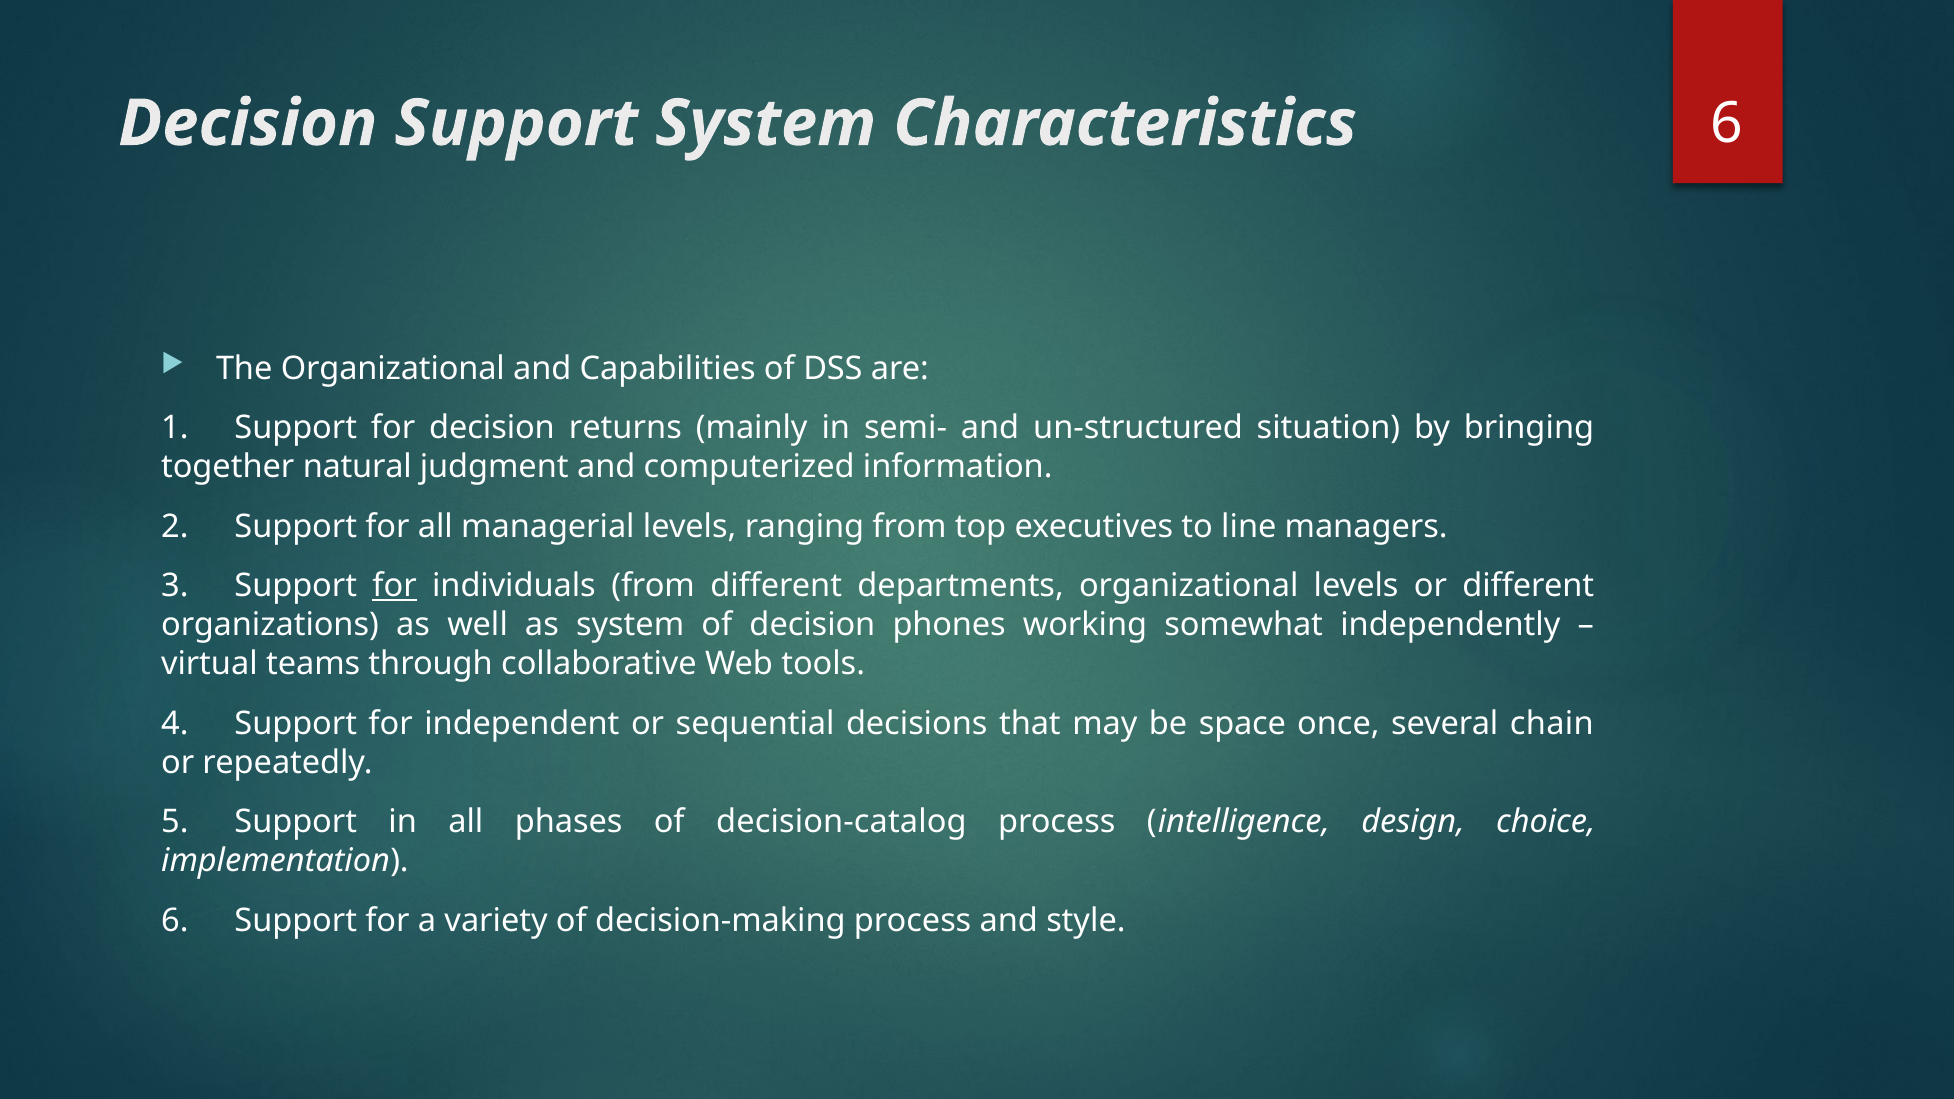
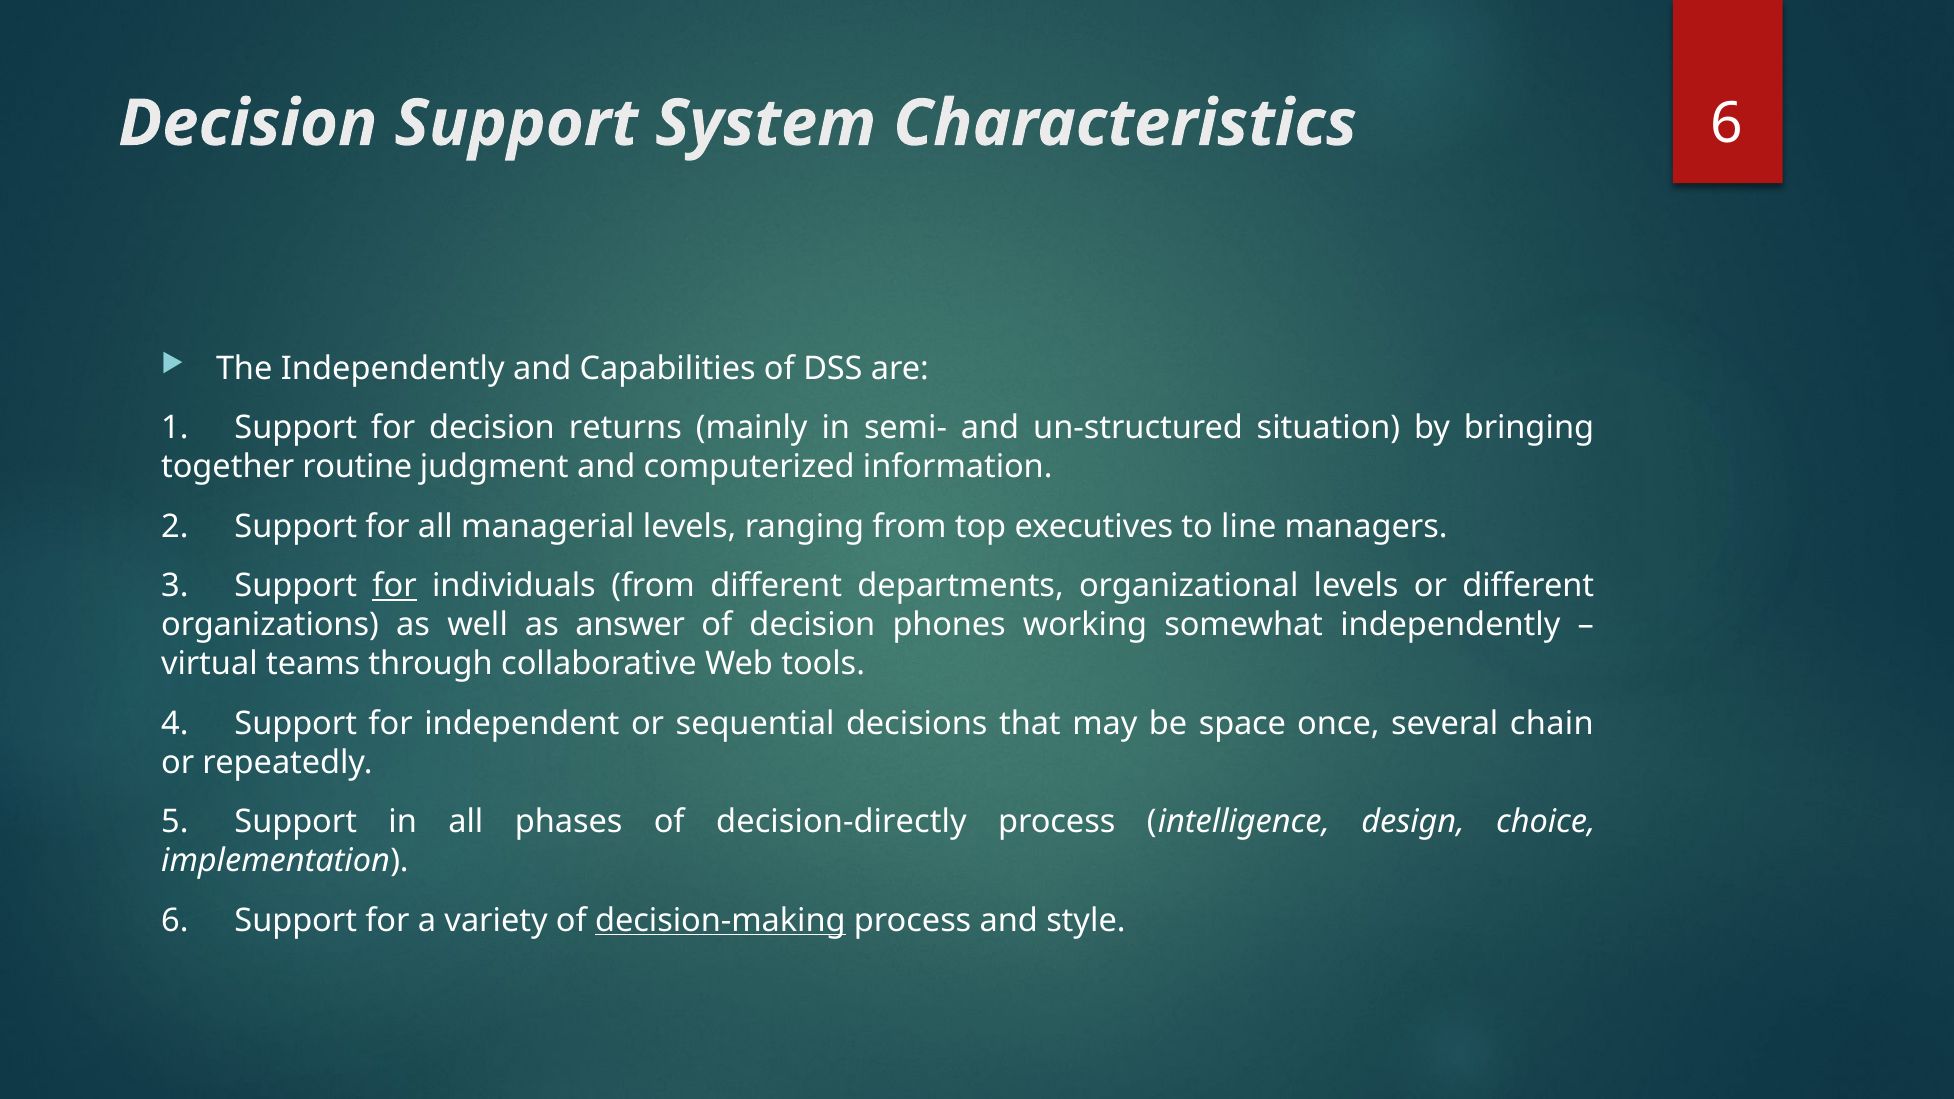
The Organizational: Organizational -> Independently (393, 369)
natural: natural -> routine (357, 467)
as system: system -> answer (630, 625)
decision-catalog: decision-catalog -> decision-directly (841, 822)
decision-making underline: none -> present (720, 921)
